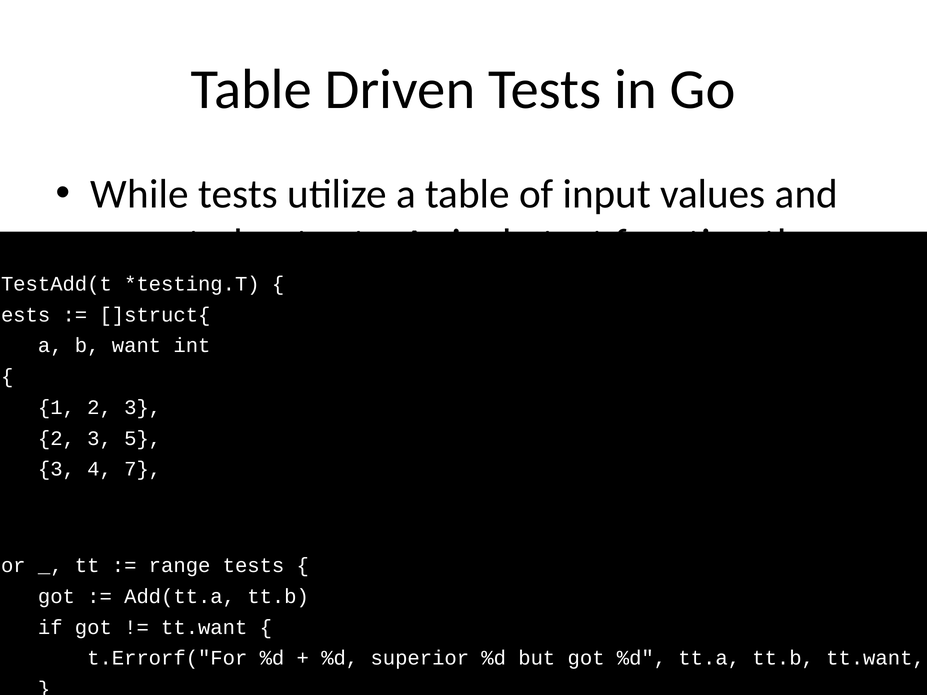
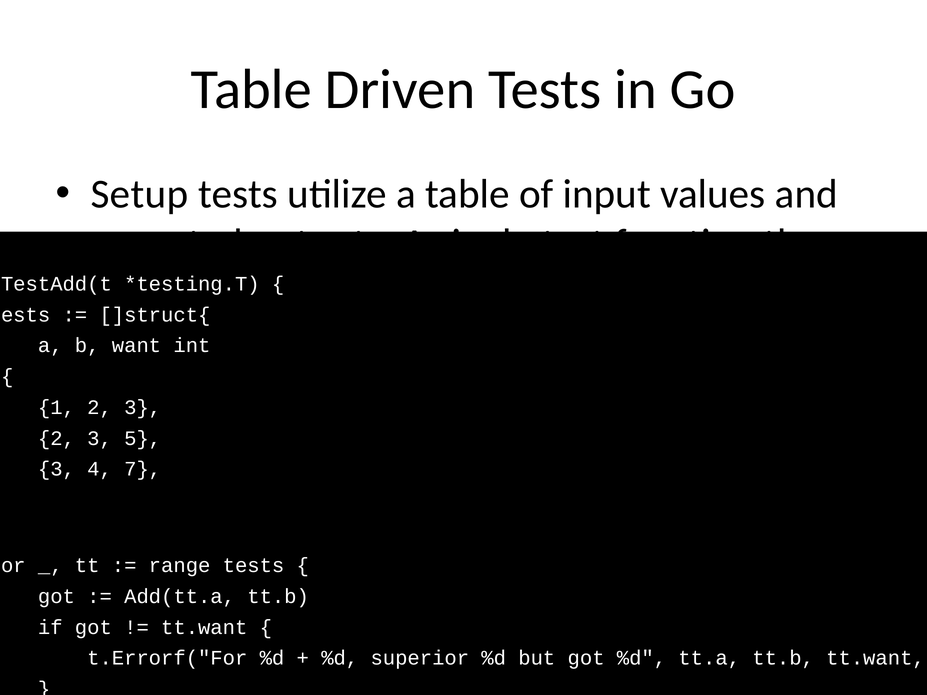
While: While -> Setup (140, 194)
